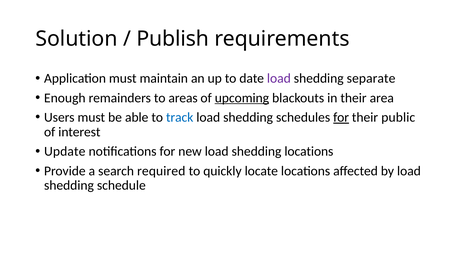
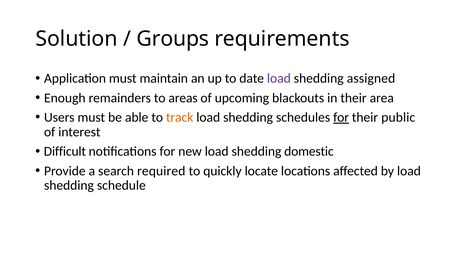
Publish: Publish -> Groups (173, 39)
separate: separate -> assigned (371, 78)
upcoming underline: present -> none (242, 98)
track colour: blue -> orange (180, 117)
Update: Update -> Difficult (65, 151)
shedding locations: locations -> domestic (309, 151)
